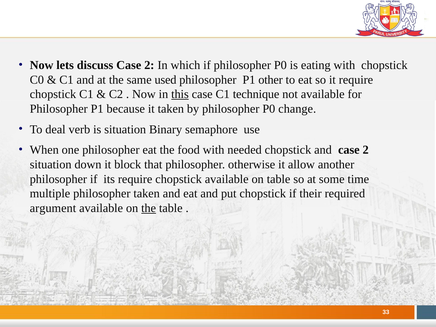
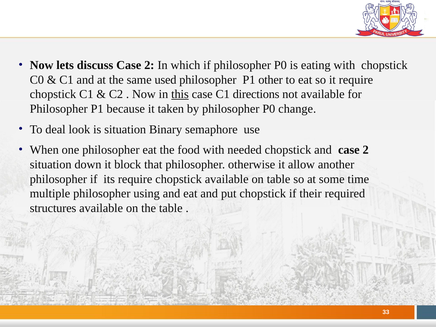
technique: technique -> directions (256, 94)
verb: verb -> look (79, 129)
philosopher taken: taken -> using (147, 194)
argument: argument -> structures (53, 208)
the underline: present -> none (149, 208)
